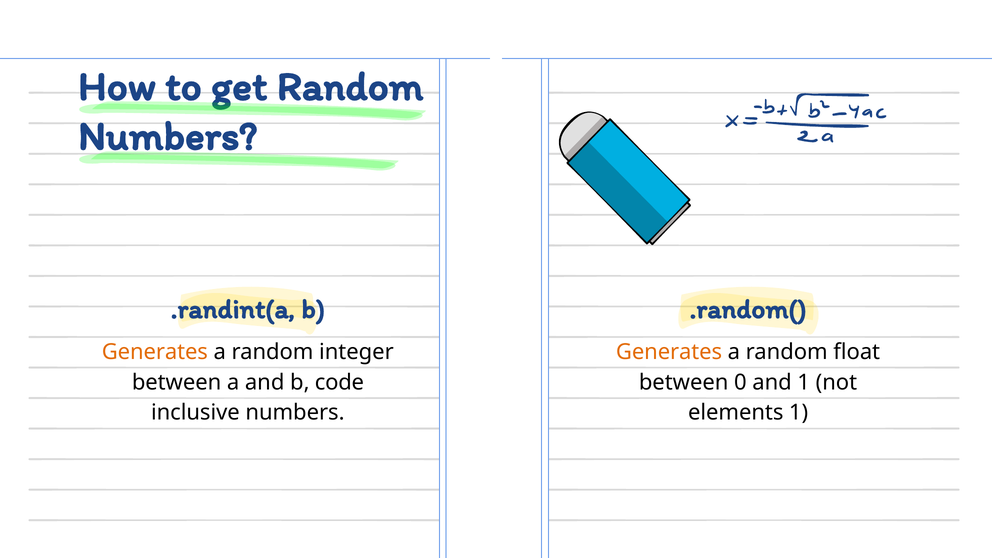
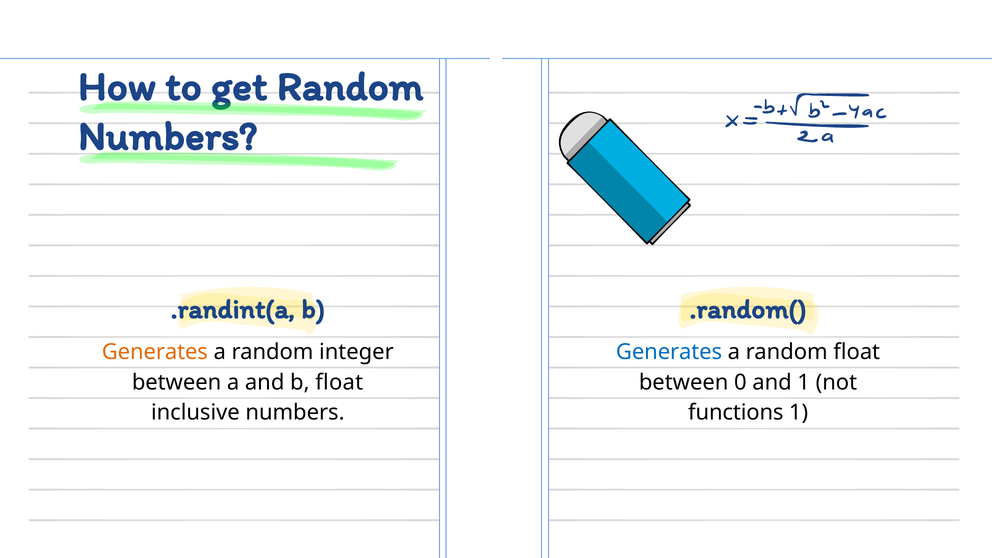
Generates colour: orange -> blue (669, 352)
b code: code -> float (339, 382)
elements: elements -> functions (736, 413)
